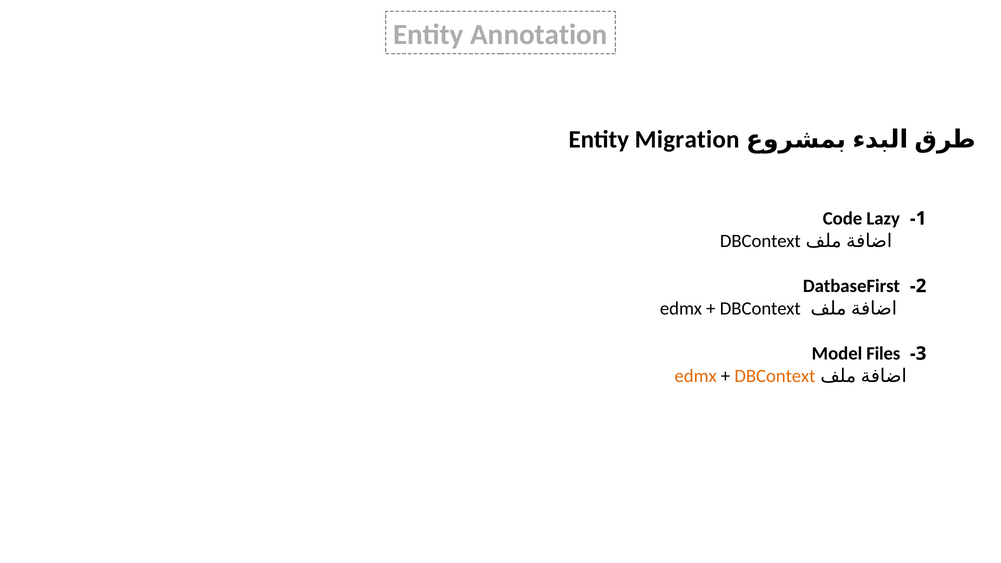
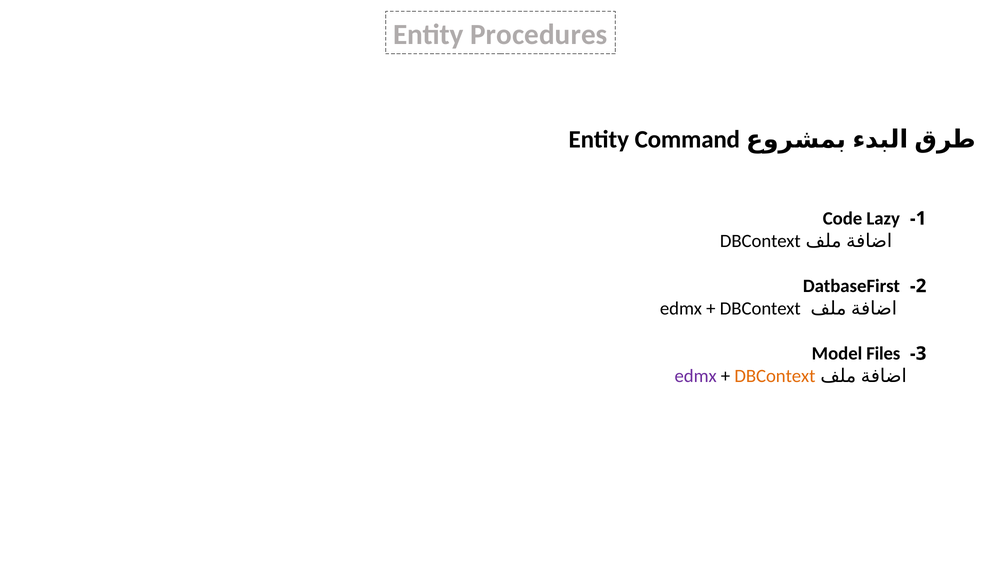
Annotation: Annotation -> Procedures (539, 35)
Migration: Migration -> Command (687, 140)
edmx colour: orange -> purple (696, 376)
